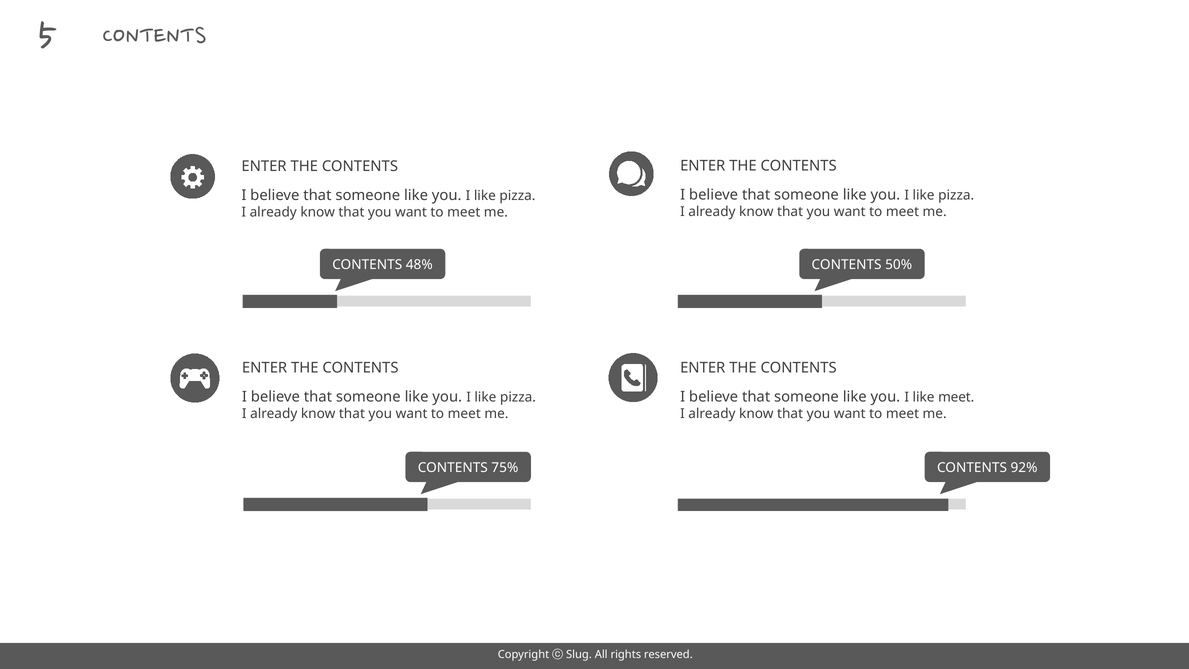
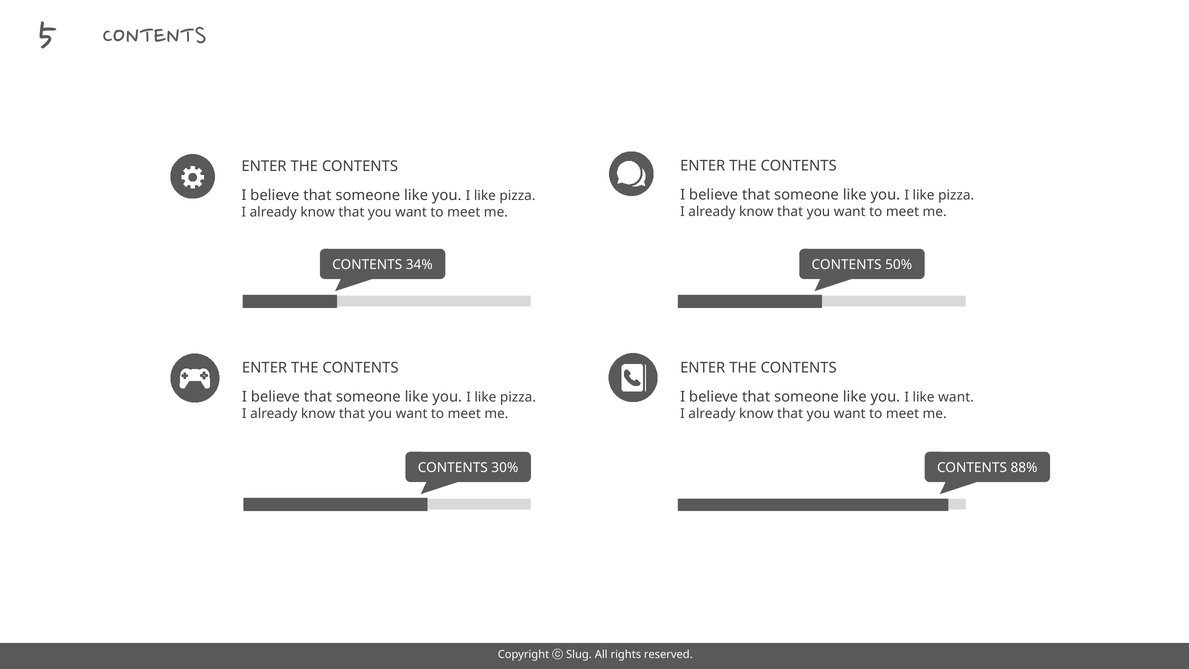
48%: 48% -> 34% (419, 265)
like meet: meet -> want (956, 397)
75%: 75% -> 30% (505, 468)
92%: 92% -> 88% (1024, 468)
